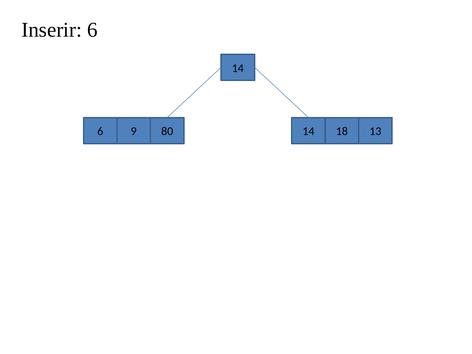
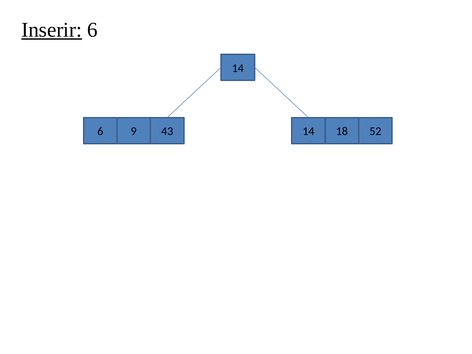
Inserir underline: none -> present (52, 30)
80: 80 -> 43 (167, 131)
13: 13 -> 52 (375, 131)
